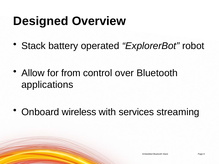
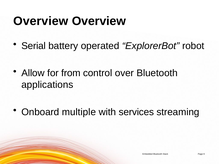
Designed: Designed -> Overview (41, 21)
Stack: Stack -> Serial (34, 46)
wireless: wireless -> multiple (79, 112)
